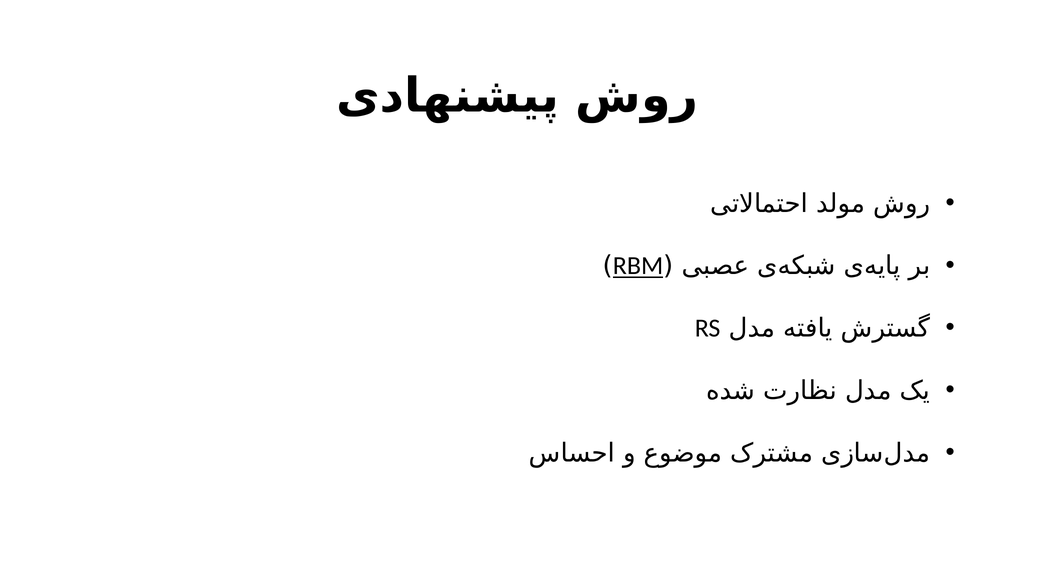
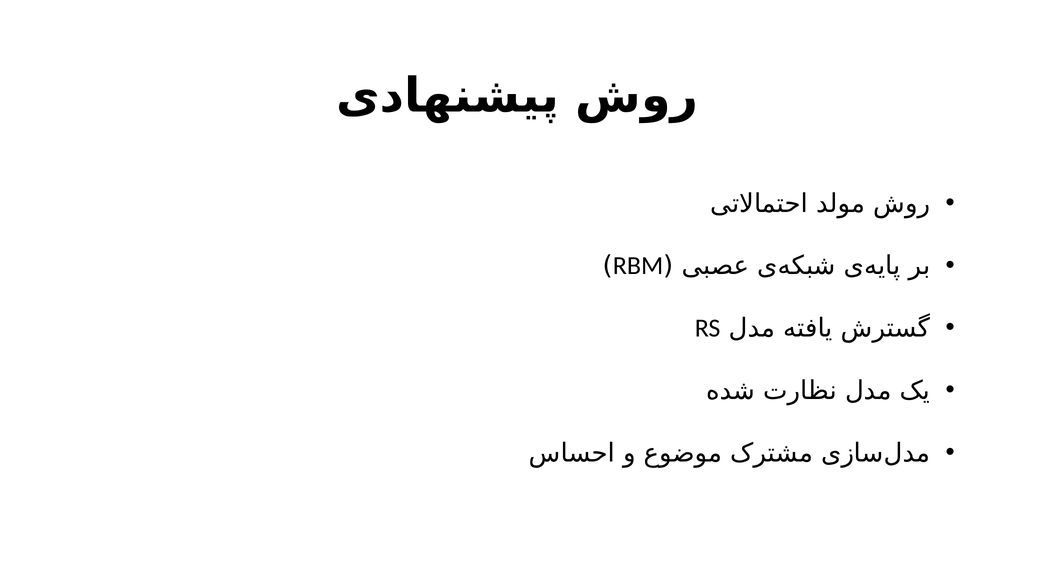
RBM underline: present -> none (638, 266)
